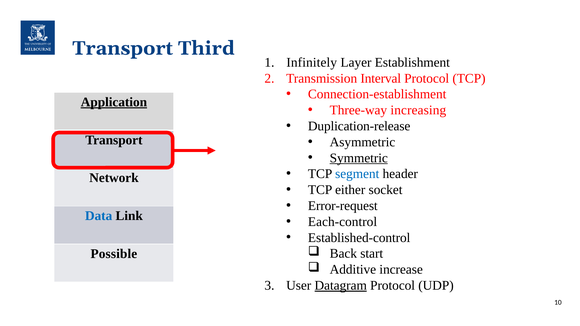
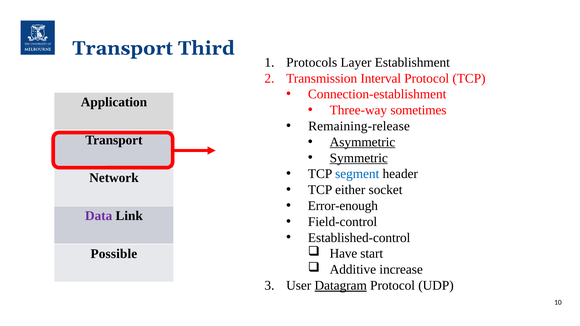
Infinitely: Infinitely -> Protocols (312, 62)
Application underline: present -> none (114, 102)
increasing: increasing -> sometimes (418, 110)
Duplication-release: Duplication-release -> Remaining-release (359, 126)
Asymmetric underline: none -> present (362, 142)
Error-request: Error-request -> Error-enough (343, 206)
Data colour: blue -> purple (99, 216)
Each-control: Each-control -> Field-control (343, 222)
Back: Back -> Have (343, 254)
